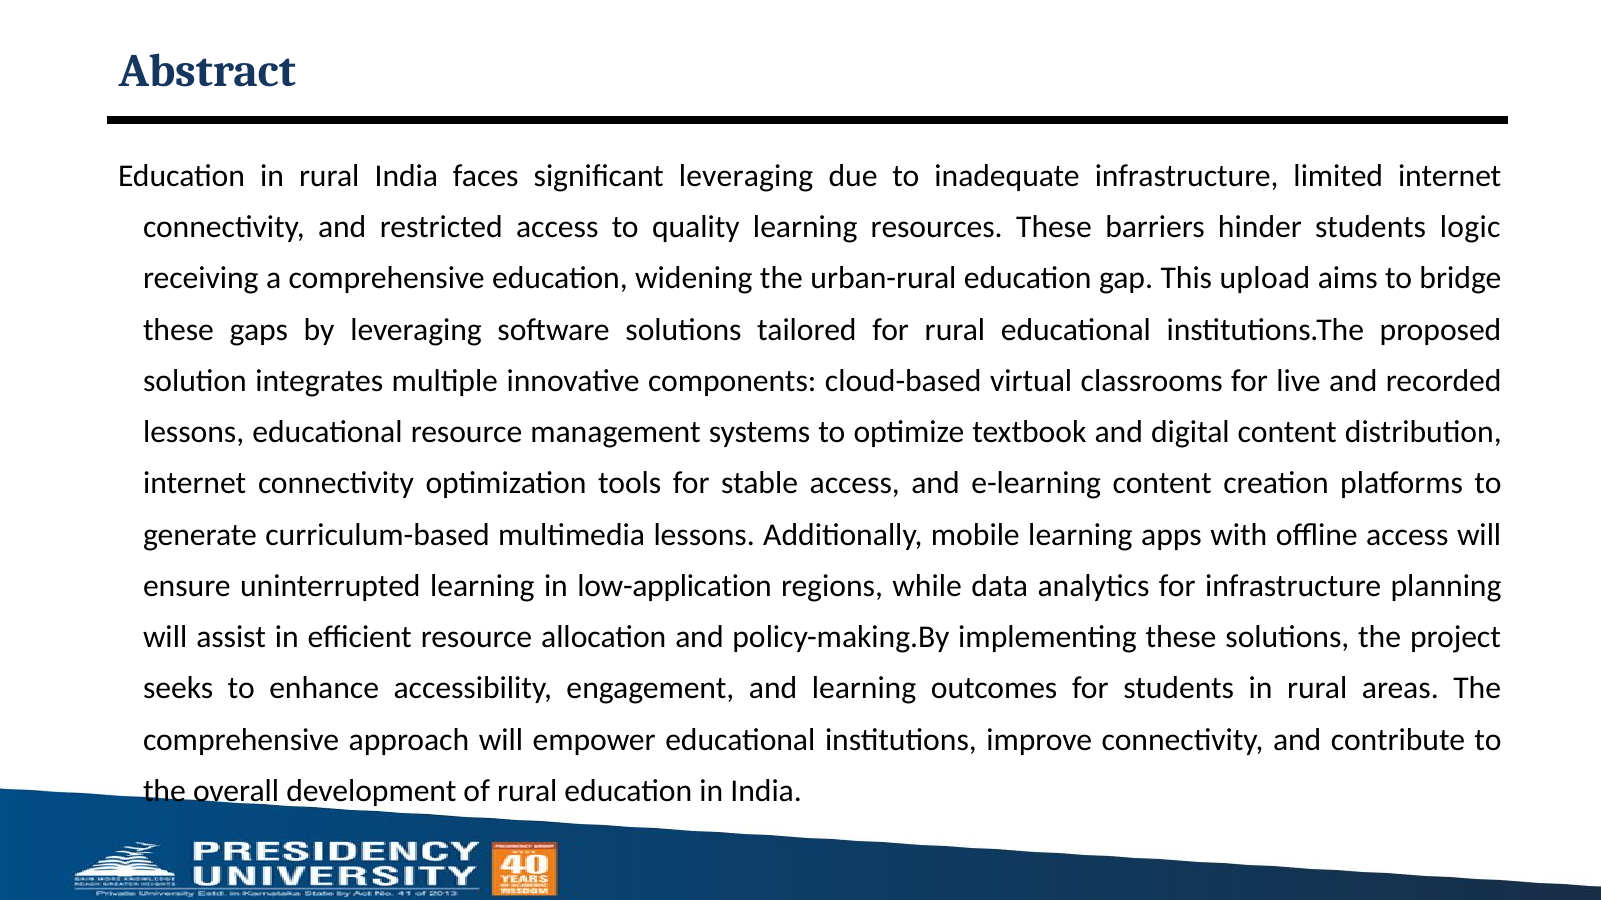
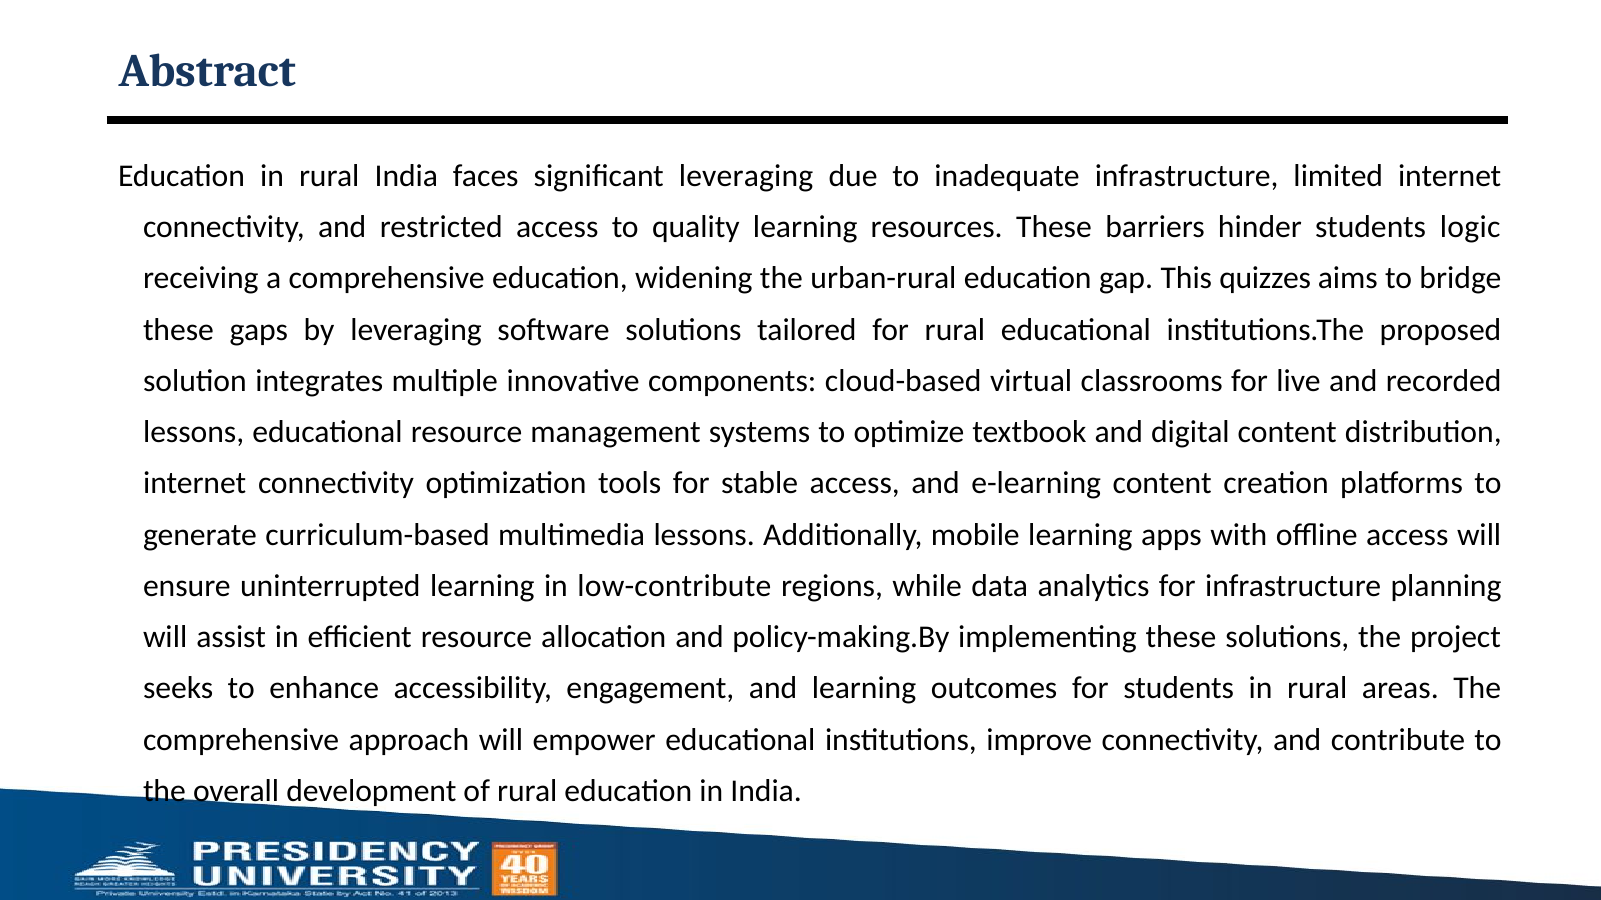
upload: upload -> quizzes (1265, 278)
low-application: low-application -> low-contribute (674, 586)
